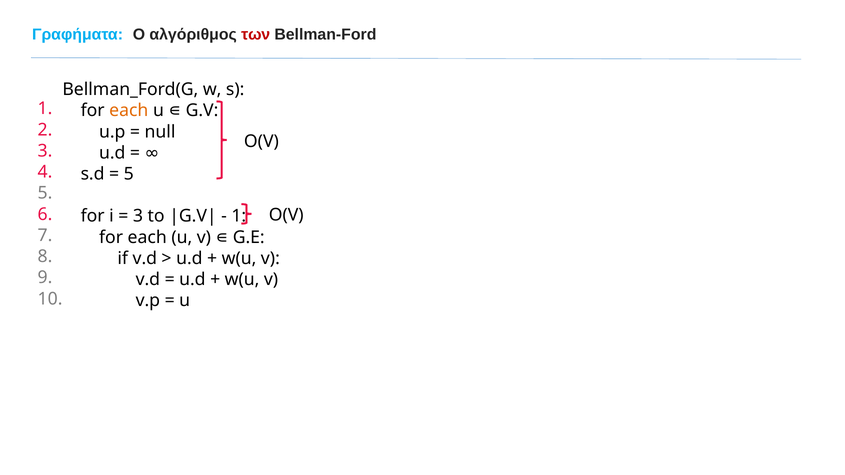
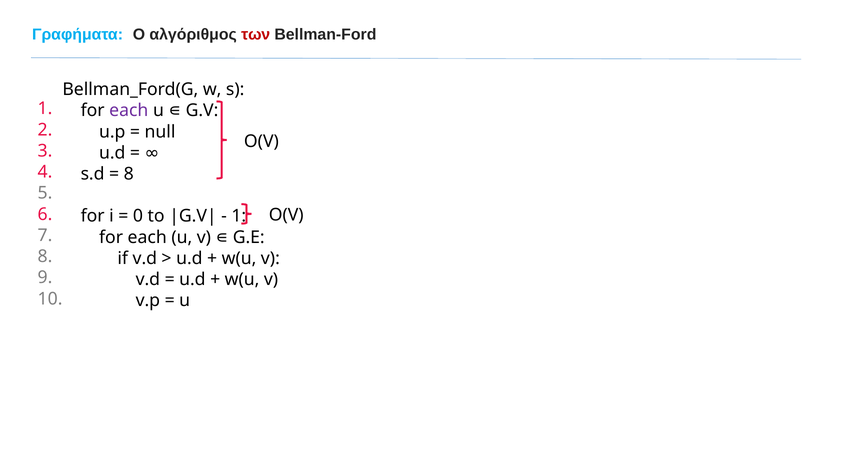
each colour: orange -> purple (129, 111)
5: 5 -> 8 (129, 174)
3: 3 -> 0 (138, 216)
